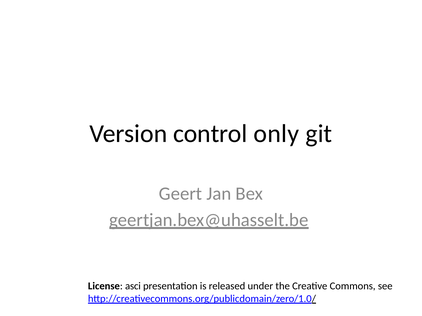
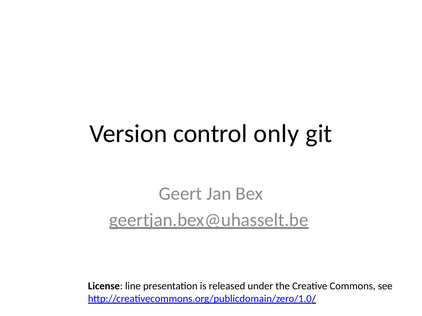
asci: asci -> line (133, 286)
